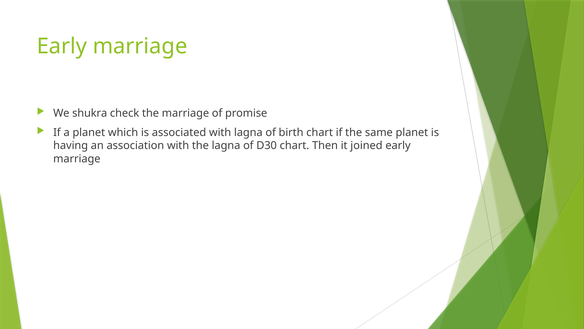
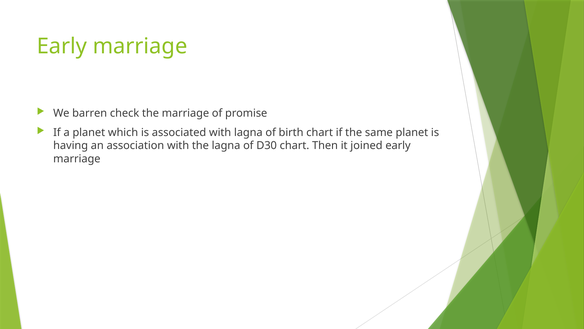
shukra: shukra -> barren (90, 113)
